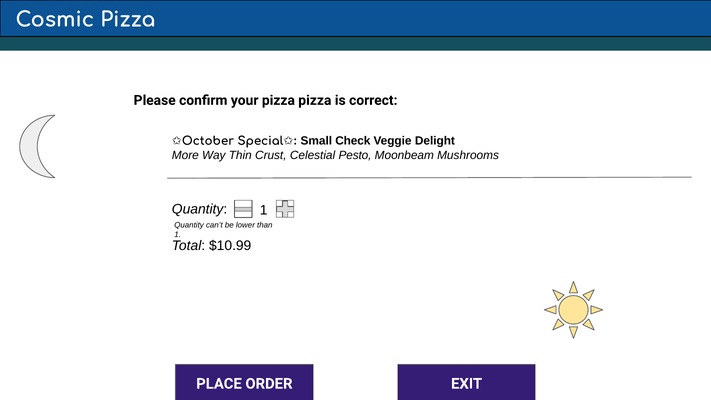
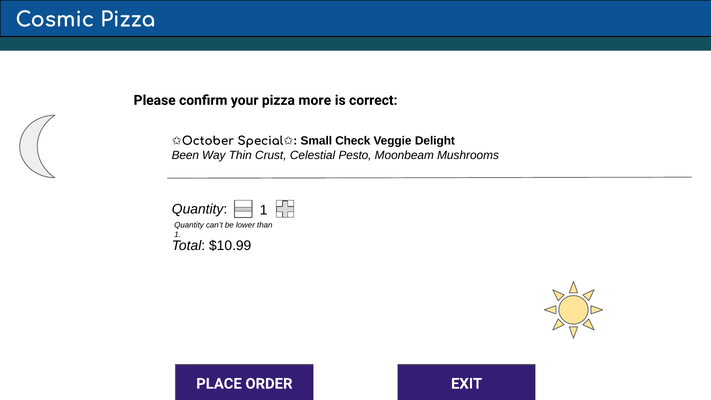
pizza pizza: pizza -> more (315, 100)
More: More -> Been (185, 155)
